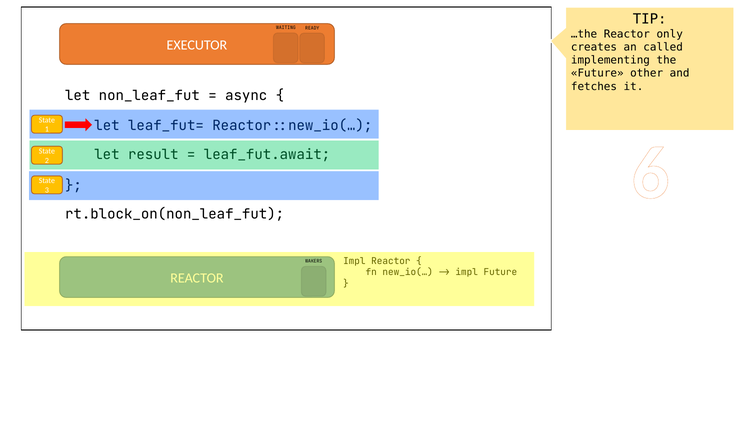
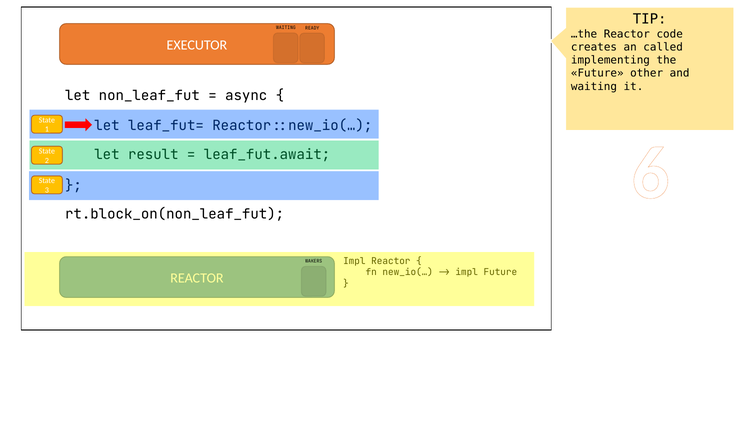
only: only -> code (670, 34)
fetches: fetches -> waiting (594, 86)
